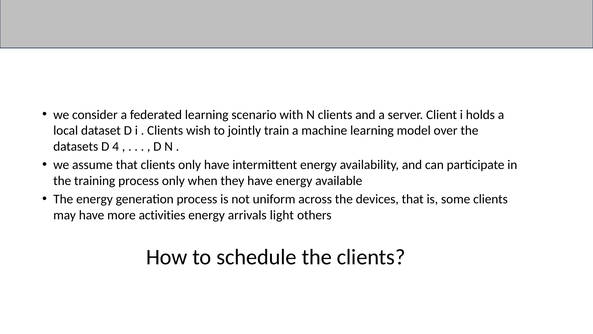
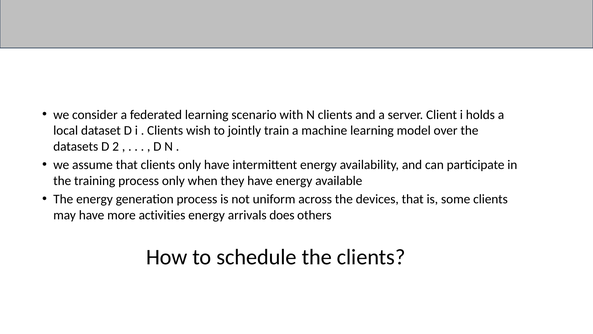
4: 4 -> 2 (116, 146)
light: light -> does (282, 215)
